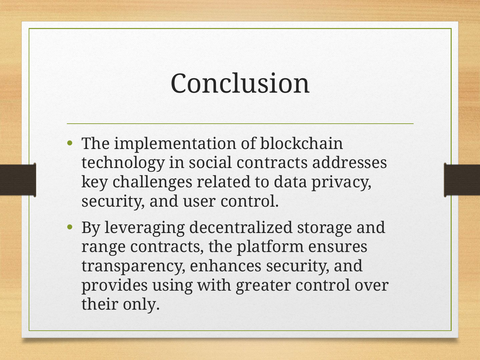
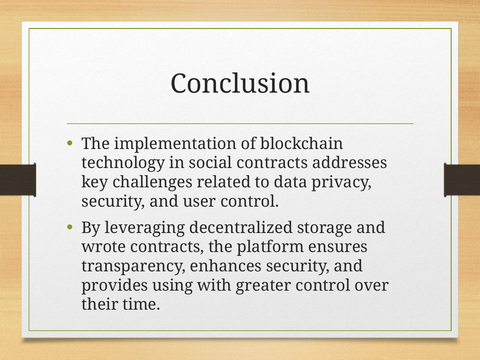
range: range -> wrote (104, 247)
only: only -> time (141, 305)
